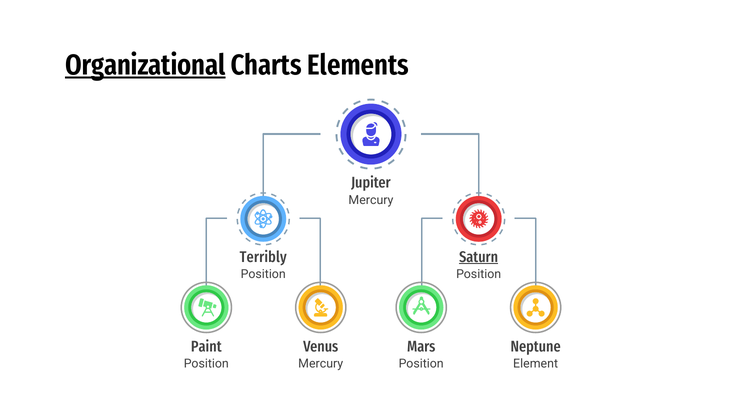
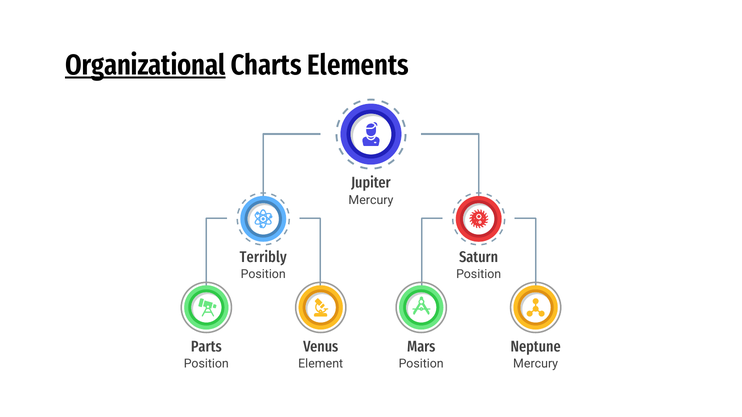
Saturn underline: present -> none (479, 257)
Paint: Paint -> Parts (206, 347)
Mercury: Mercury -> Element (321, 364)
Element: Element -> Mercury (536, 364)
